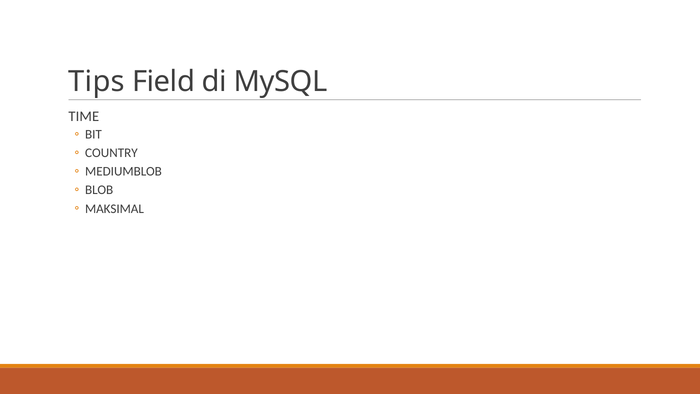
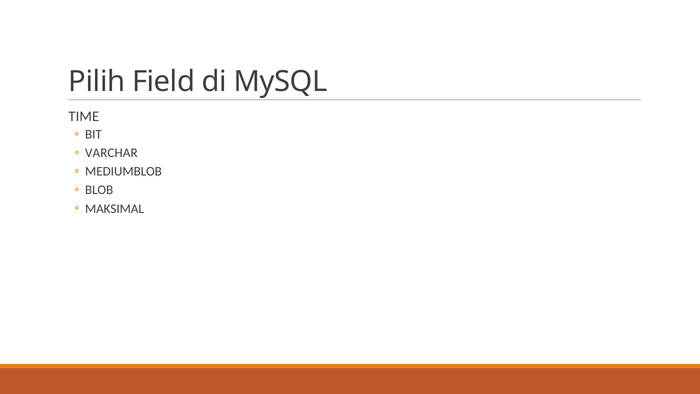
Tips: Tips -> Pilih (97, 82)
COUNTRY: COUNTRY -> VARCHAR (111, 153)
